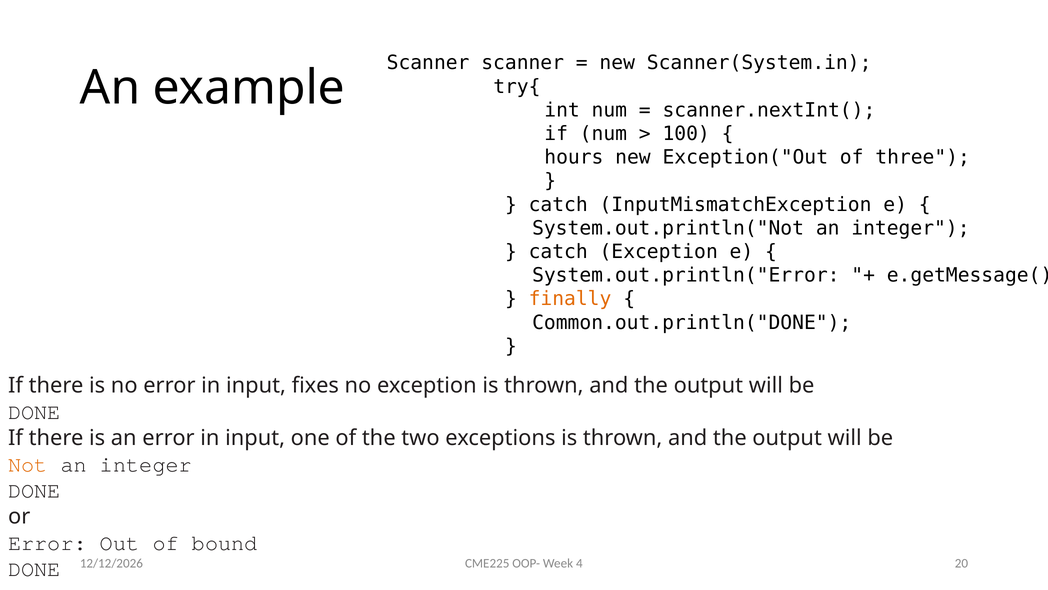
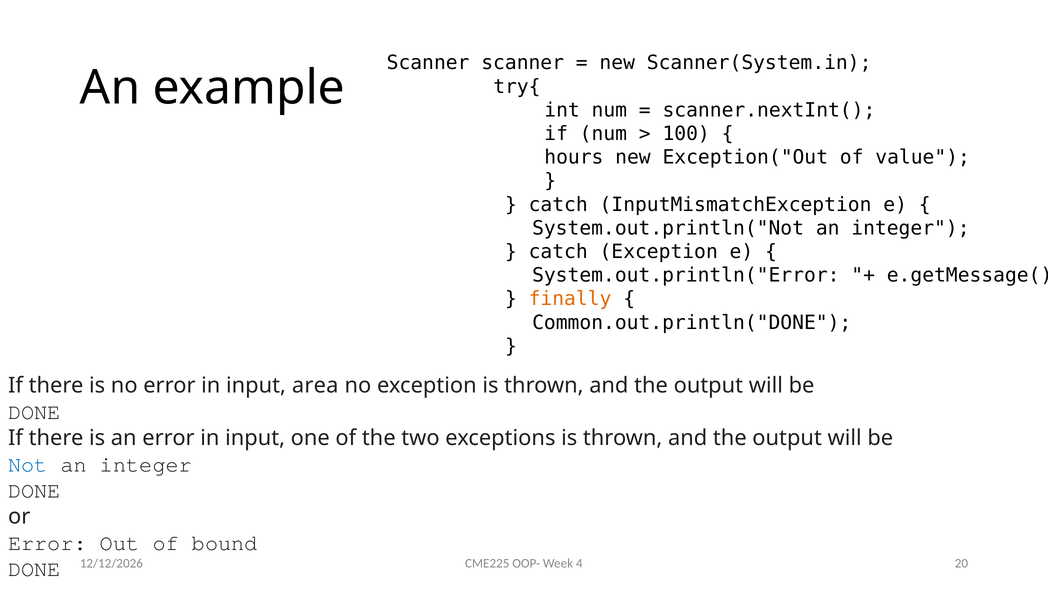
three: three -> value (923, 157)
fixes: fixes -> area (315, 385)
Not colour: orange -> blue (28, 464)
